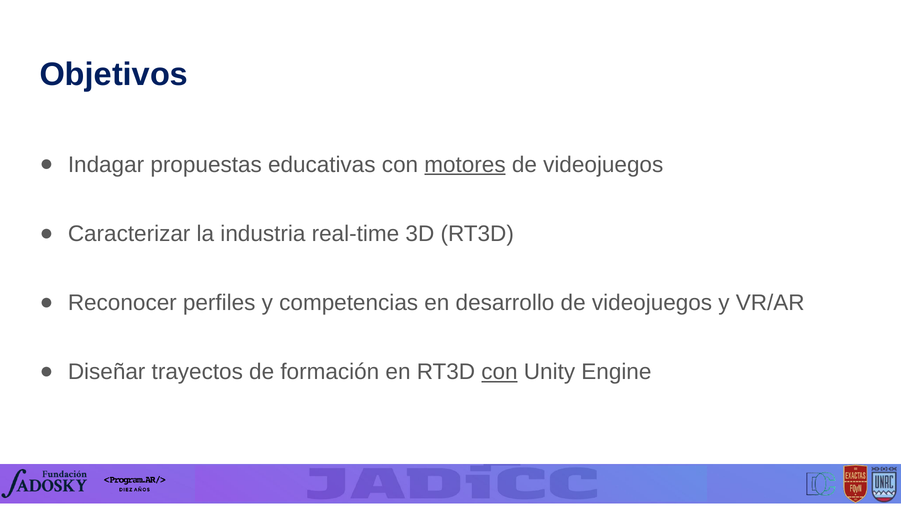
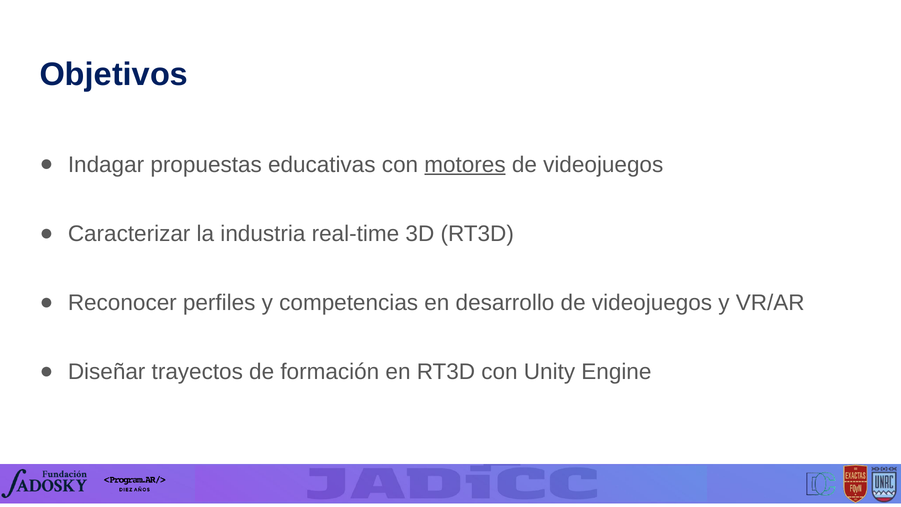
con underline: present -> none (499, 372)
